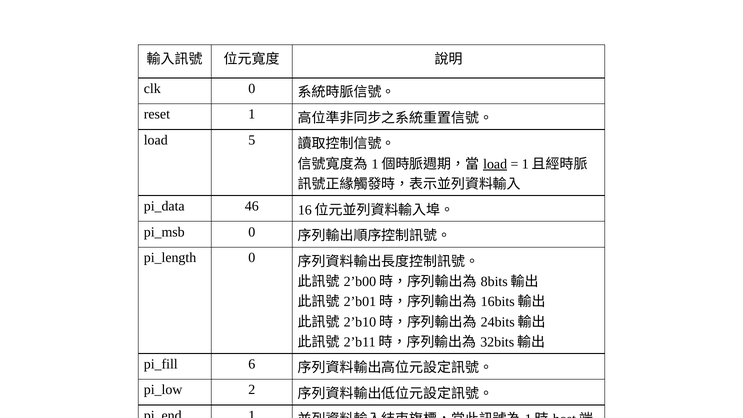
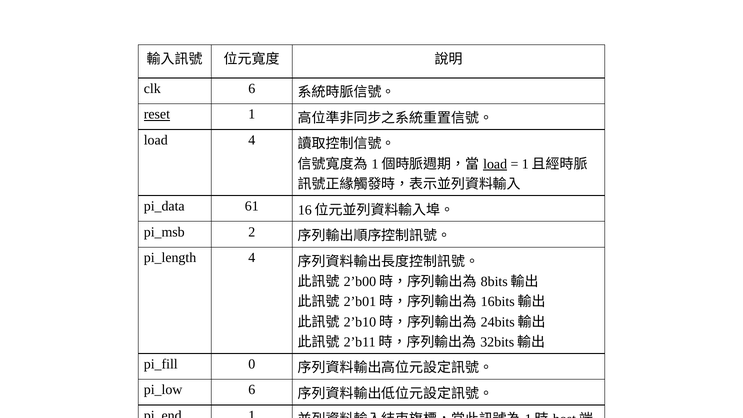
clk 0: 0 -> 6 (252, 89)
reset underline: none -> present (157, 114)
load 5: 5 -> 4 (252, 140)
46: 46 -> 61 (252, 206)
0: 0 -> 2 (252, 232)
0: 0 -> 4 (252, 258)
6: 6 -> 0 (252, 364)
2: 2 -> 6 (252, 390)
